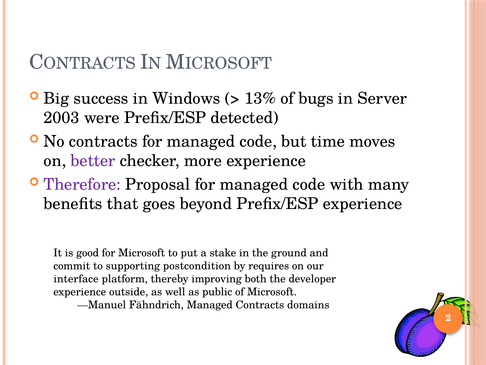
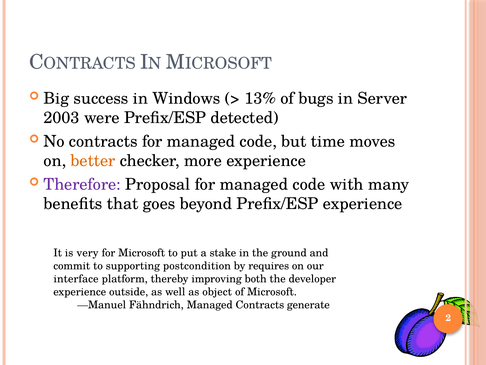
better colour: purple -> orange (93, 161)
good: good -> very (87, 253)
public: public -> object (217, 291)
domains: domains -> generate (308, 304)
